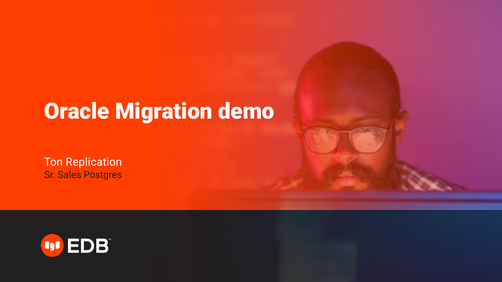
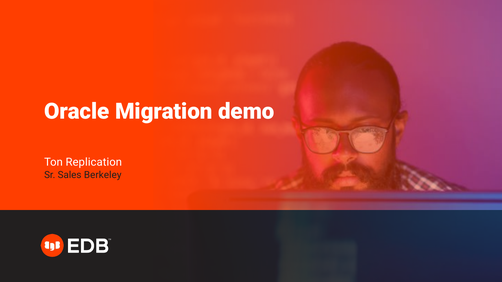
Postgres: Postgres -> Berkeley (103, 175)
